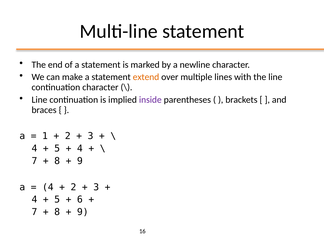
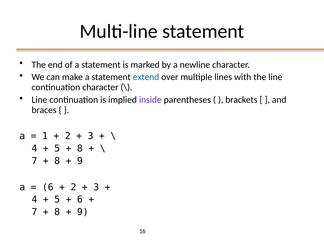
extend colour: orange -> blue (146, 77)
4: 4 -> 8 (80, 149)
4: 4 -> 6 (48, 187)
